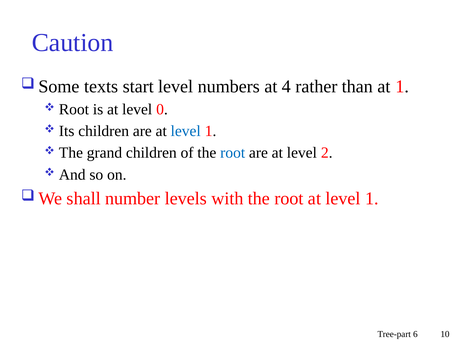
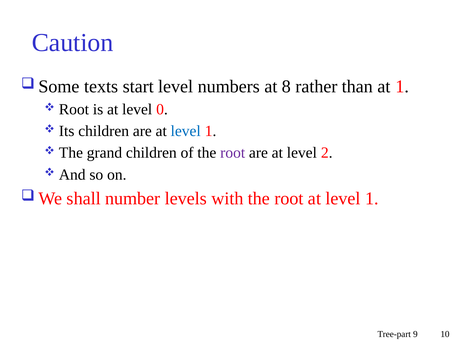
4: 4 -> 8 (286, 86)
root colour: blue -> purple (233, 153)
6: 6 -> 9 (415, 334)
